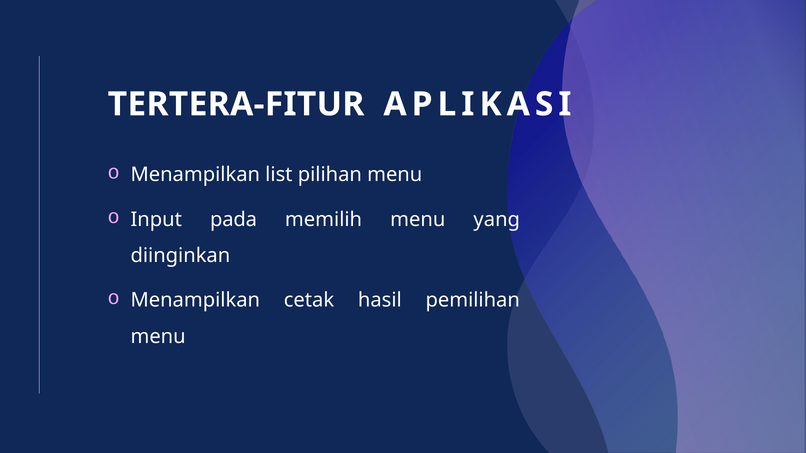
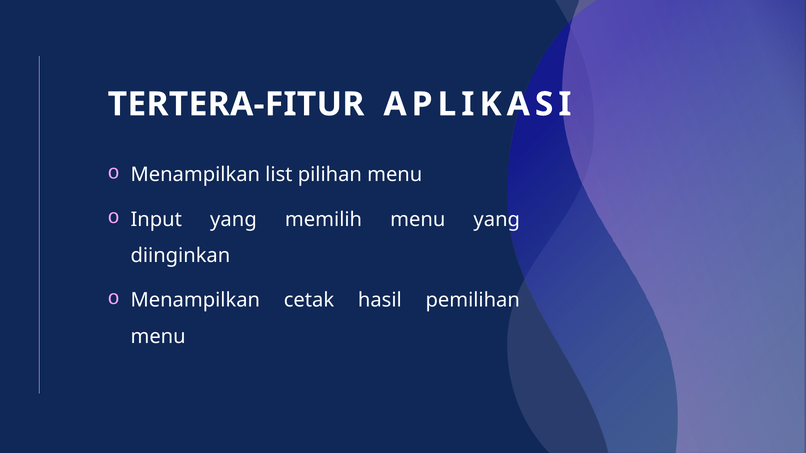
Input pada: pada -> yang (233, 220)
